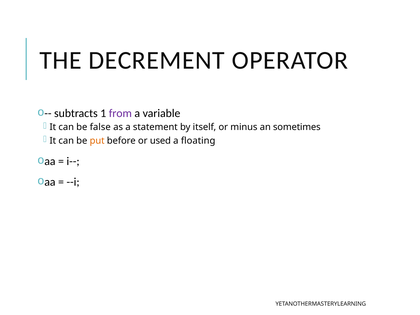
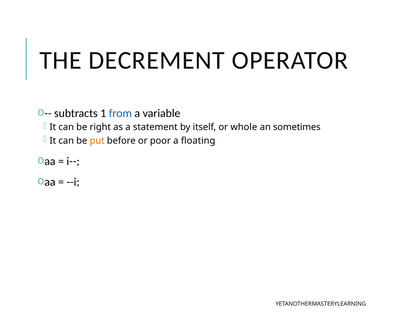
from colour: purple -> blue (120, 113)
false: false -> right (100, 127)
minus: minus -> whole (244, 127)
used: used -> poor (160, 141)
